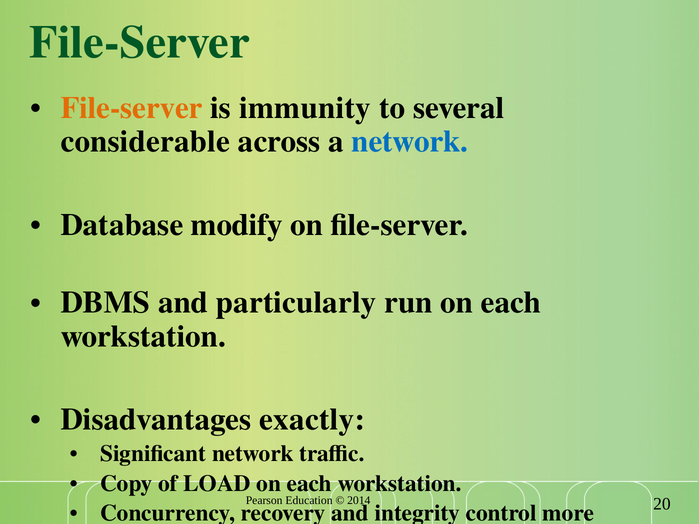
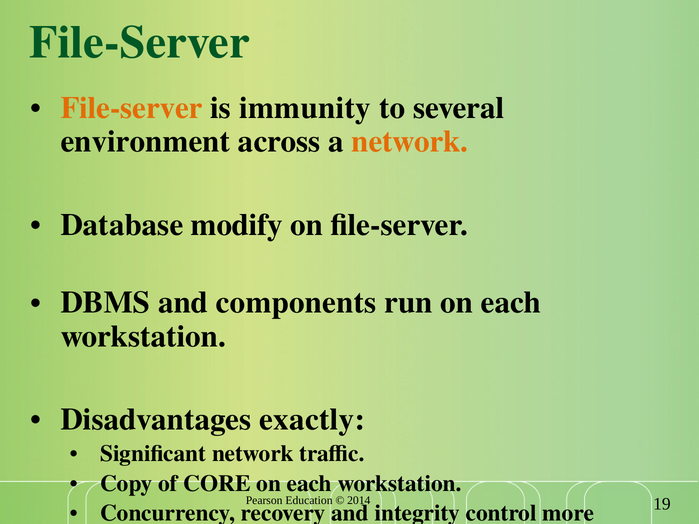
considerable: considerable -> environment (145, 142)
network colour: blue -> orange (410, 142)
particularly: particularly -> components (296, 303)
LOAD: LOAD -> CORE (217, 484)
20: 20 -> 19 (662, 504)
